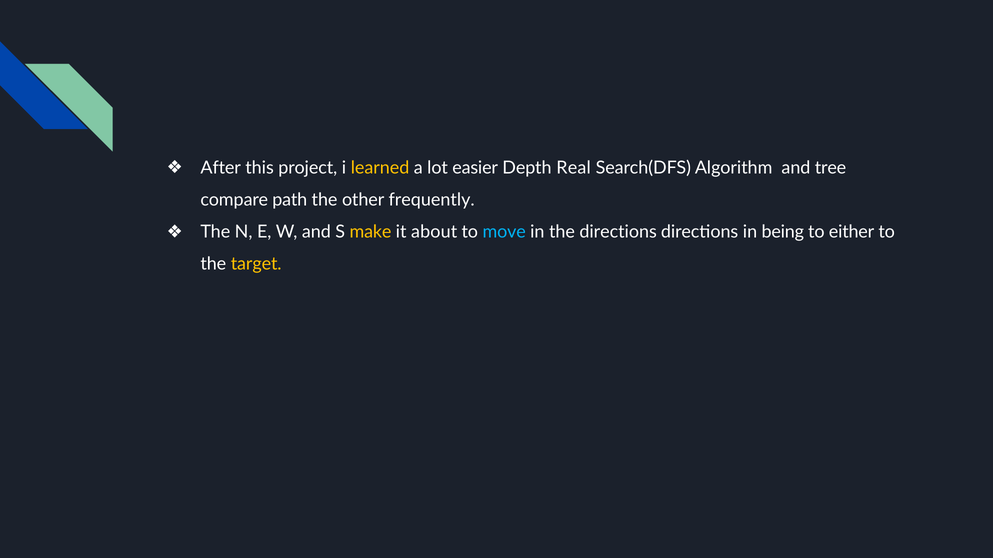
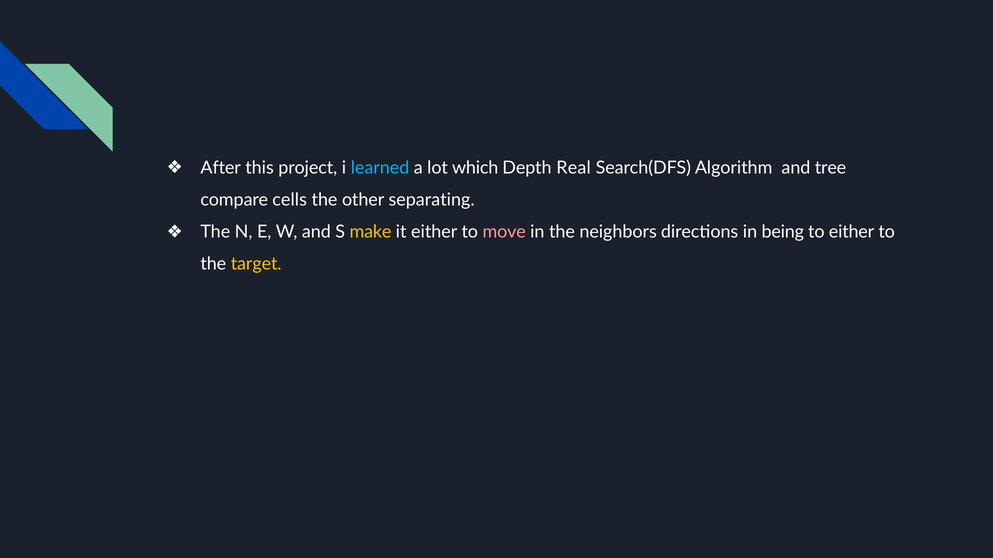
learned colour: yellow -> light blue (380, 168)
easier: easier -> which (475, 168)
path: path -> cells (290, 200)
frequently: frequently -> separating (432, 200)
it about: about -> either (434, 232)
move colour: light blue -> pink (504, 232)
the directions: directions -> neighbors (618, 232)
